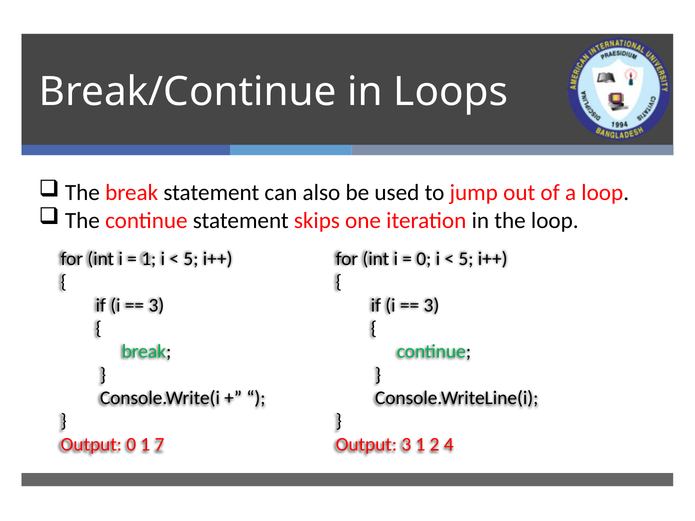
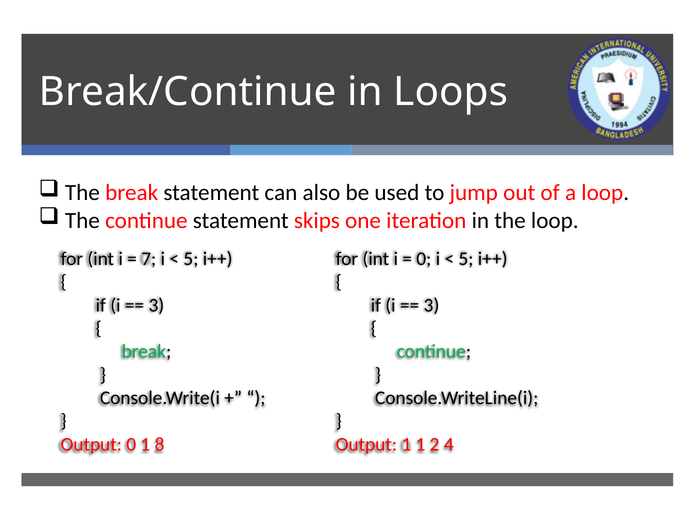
1: 1 -> 7 (149, 259)
7: 7 -> 8 (160, 444)
Output 3: 3 -> 1 (406, 444)
